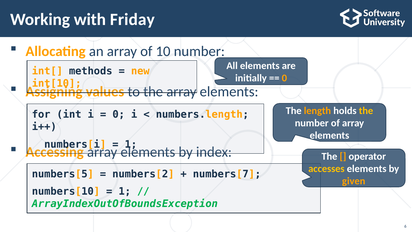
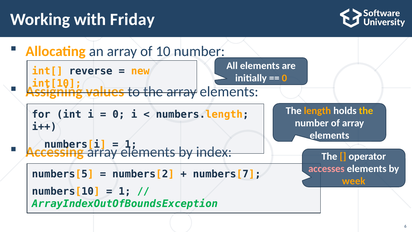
methods: methods -> reverse (91, 71)
accesses colour: yellow -> pink (326, 168)
given: given -> week (354, 181)
